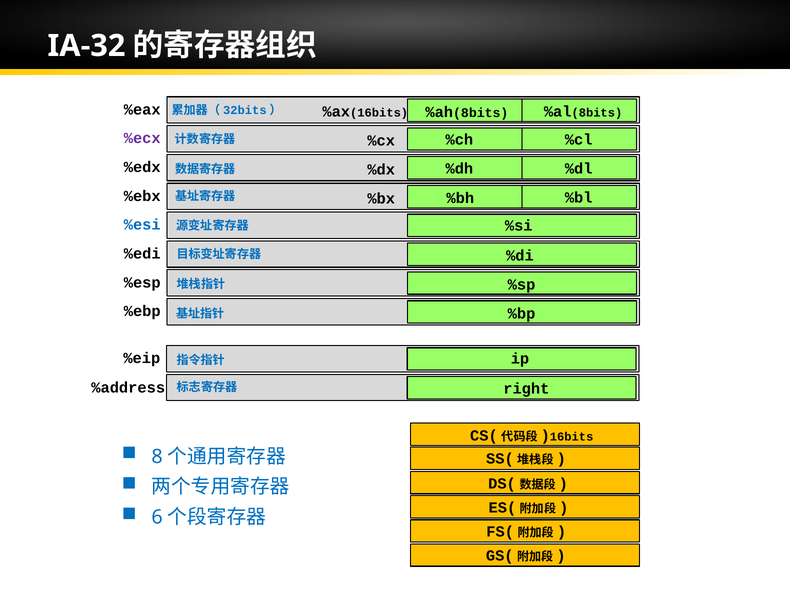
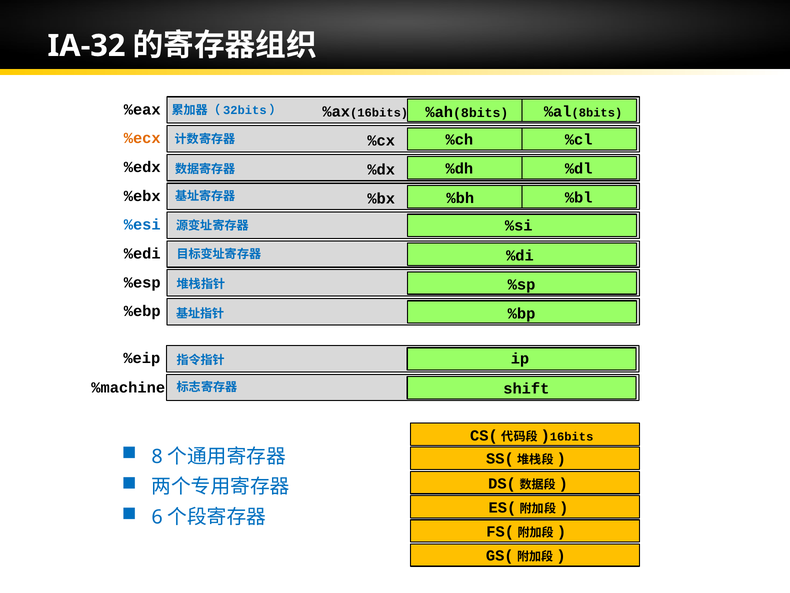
%ecx colour: purple -> orange (142, 138)
%address: %address -> %machine (128, 387)
right: right -> shift (526, 388)
